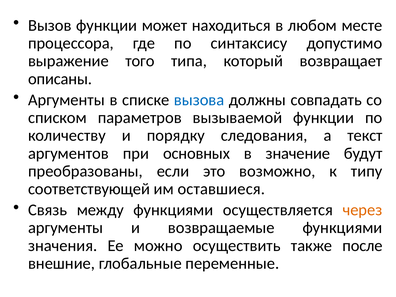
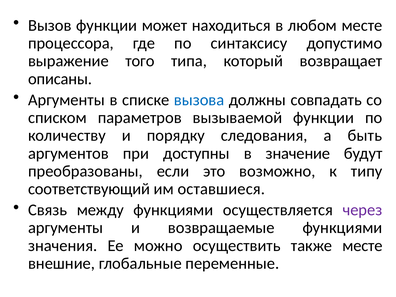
текст: текст -> быть (365, 135)
основных: основных -> доступны (196, 153)
соответствующей: соответствующей -> соответствующий (89, 189)
через colour: orange -> purple (362, 210)
также после: после -> месте (362, 246)
